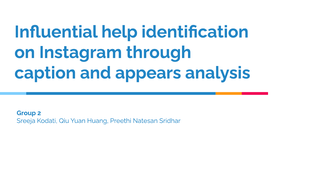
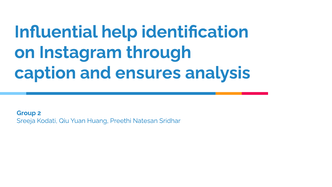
appears: appears -> ensures (148, 73)
